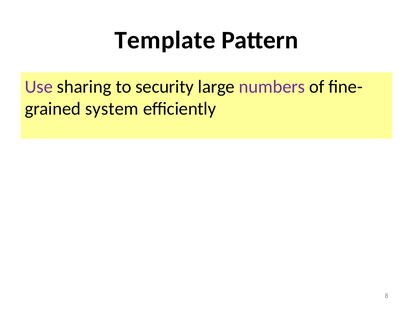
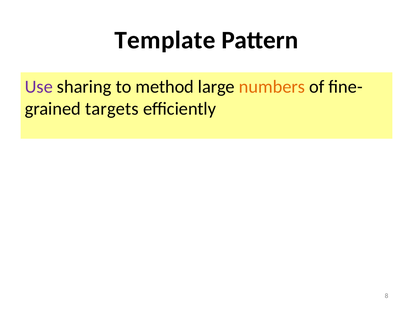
security: security -> method (165, 87)
numbers colour: purple -> orange (272, 87)
system: system -> targets (112, 109)
